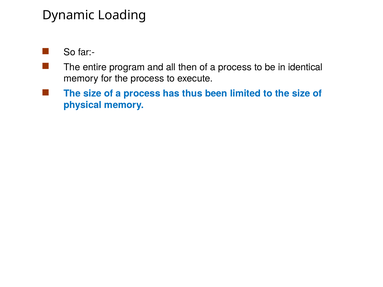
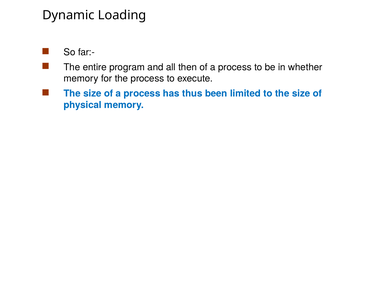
identical: identical -> whether (305, 67)
